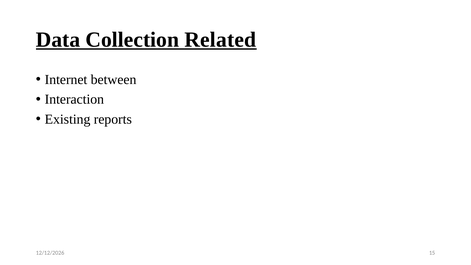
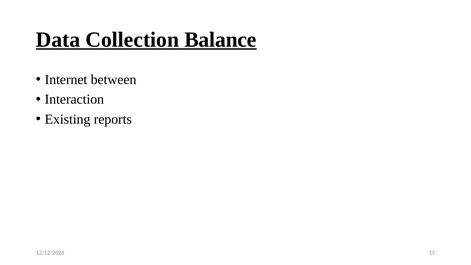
Related: Related -> Balance (220, 40)
